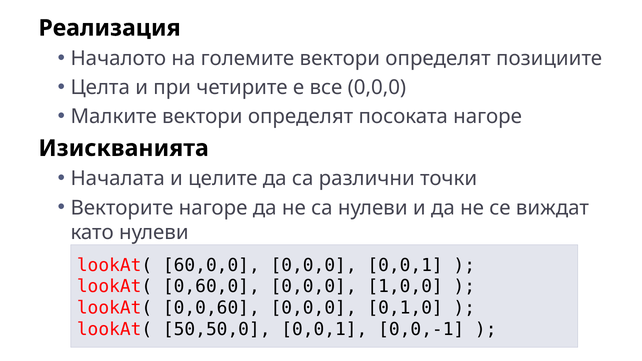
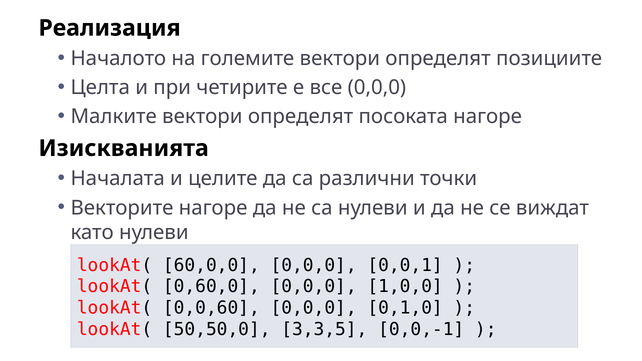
50,50,0 0,0,1: 0,0,1 -> 3,3,5 (324, 329)
